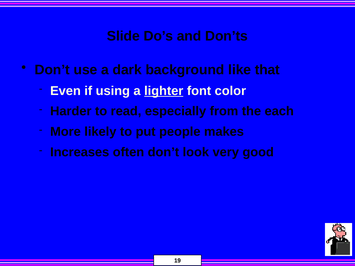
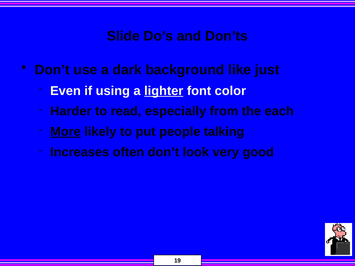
that: that -> just (267, 70)
More underline: none -> present (65, 132)
makes: makes -> talking (224, 132)
